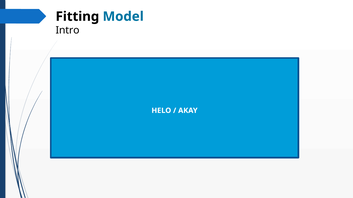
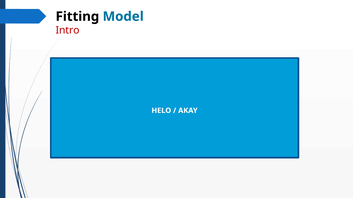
Intro colour: black -> red (68, 30)
